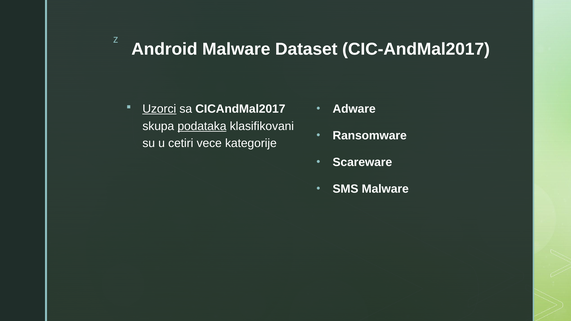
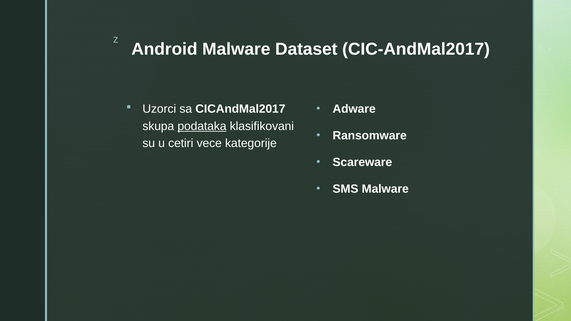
Uzorci underline: present -> none (159, 109)
